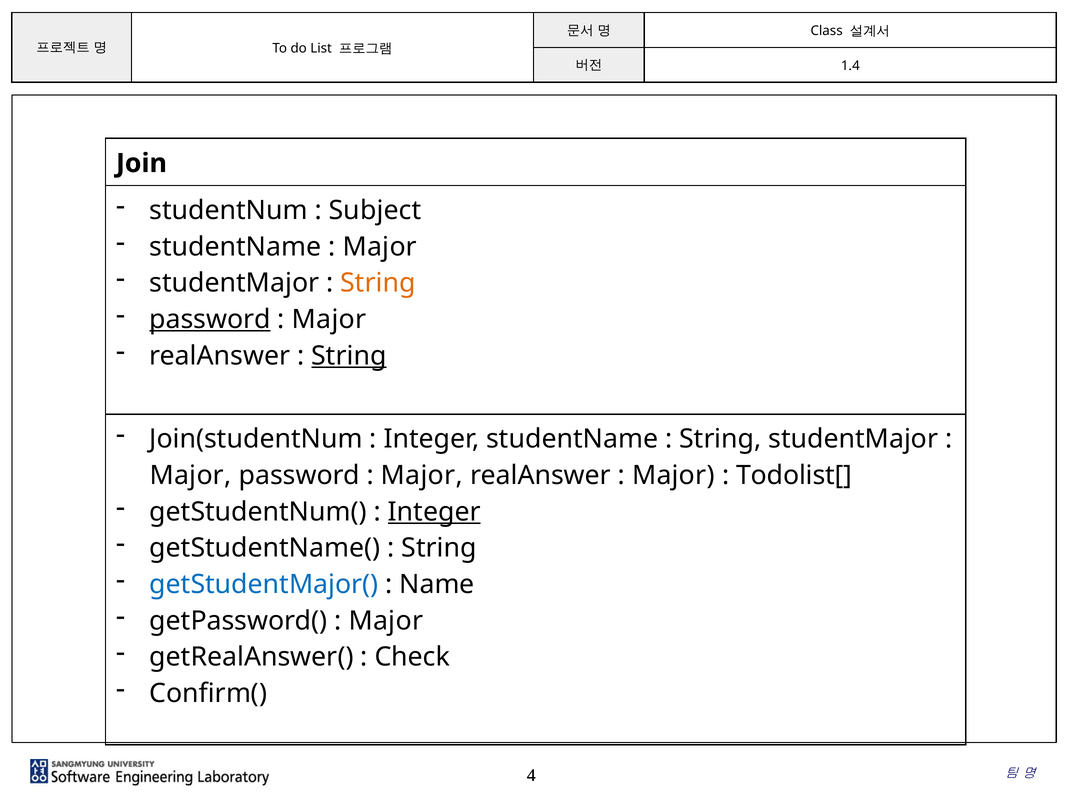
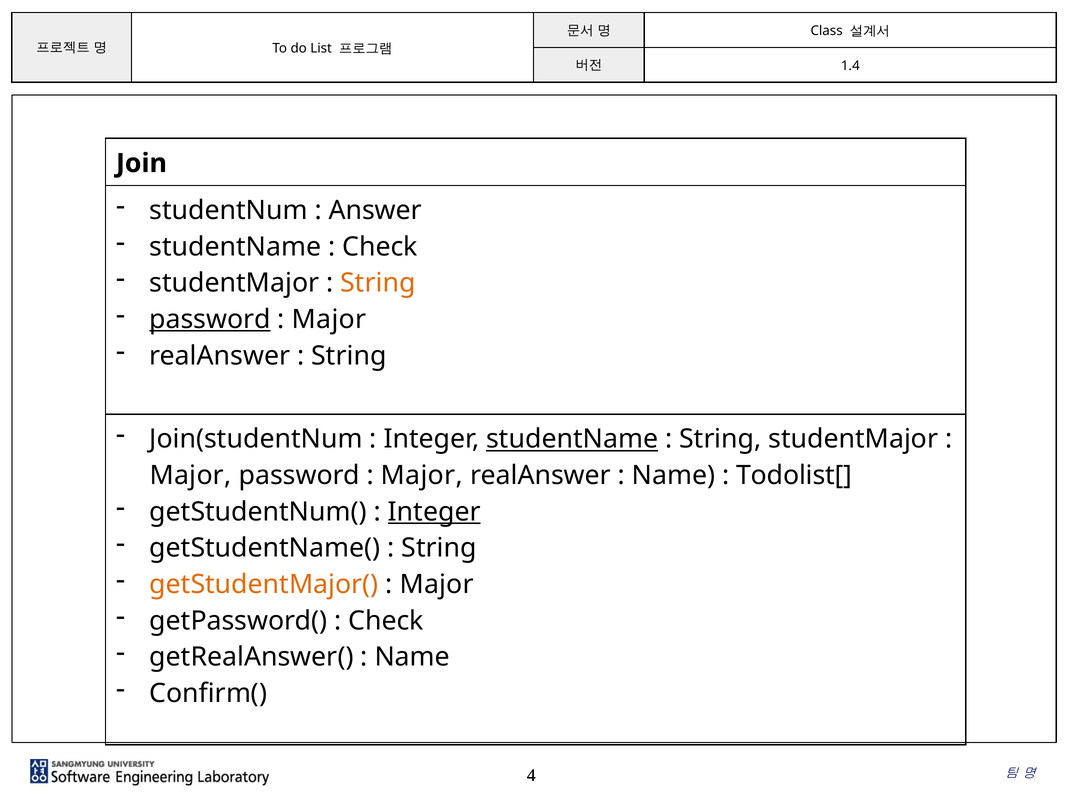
Subject: Subject -> Answer (375, 211)
Major: Major -> Check (380, 247)
String underline: present -> none (349, 356)
studentName underline: none -> present (572, 440)
Major: Major -> Name (674, 476)
getStudentMajor( colour: blue -> orange (264, 585)
Name: Name -> Major (437, 585)
Major: Major -> Check (386, 621)
Check: Check -> Name (412, 658)
